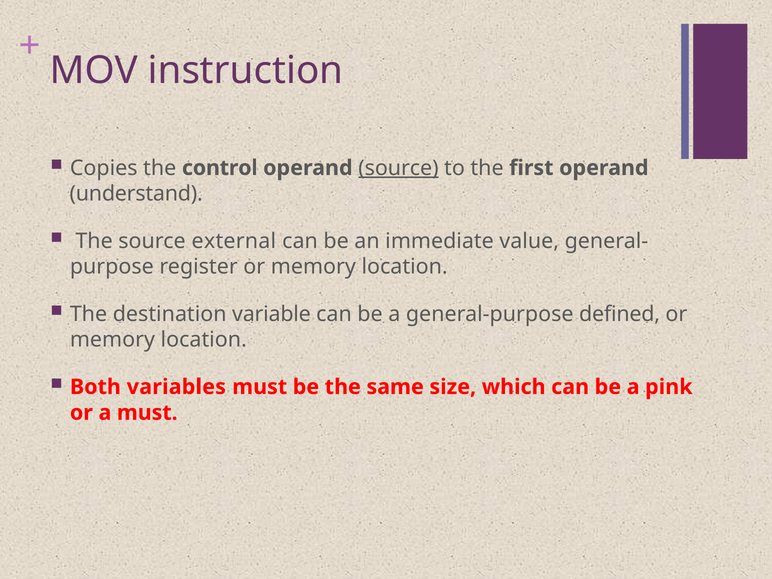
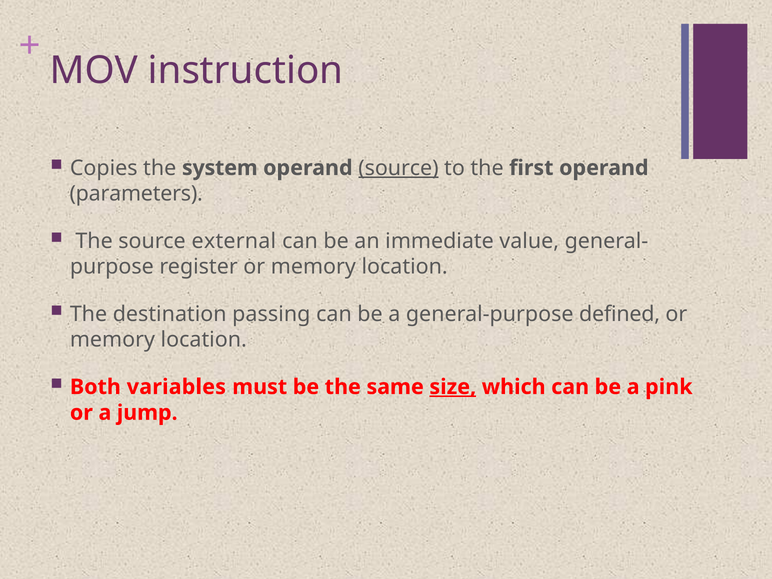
control: control -> system (220, 168)
understand: understand -> parameters (136, 194)
variable: variable -> passing (271, 314)
size underline: none -> present (453, 387)
a must: must -> jump (147, 413)
